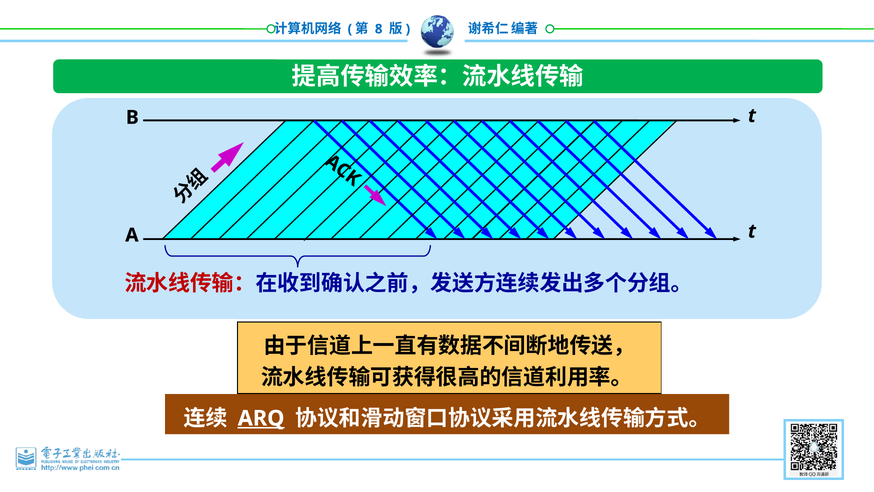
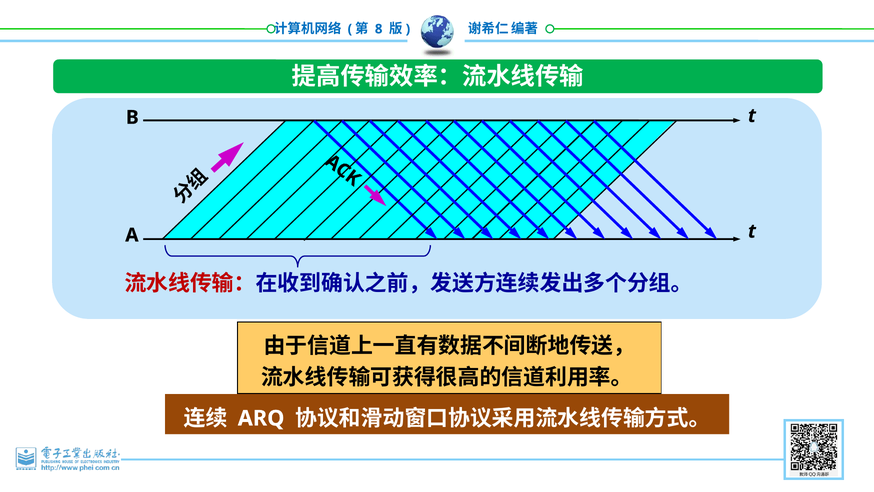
ARQ underline: present -> none (261, 418)
